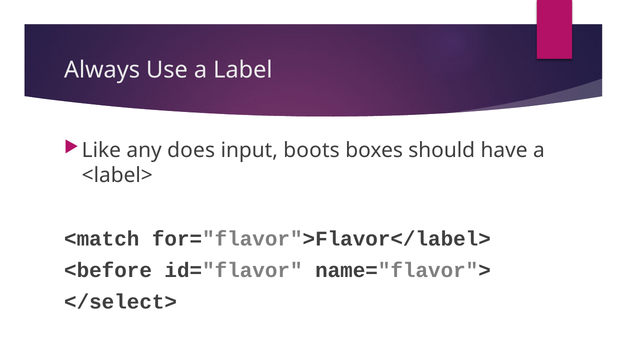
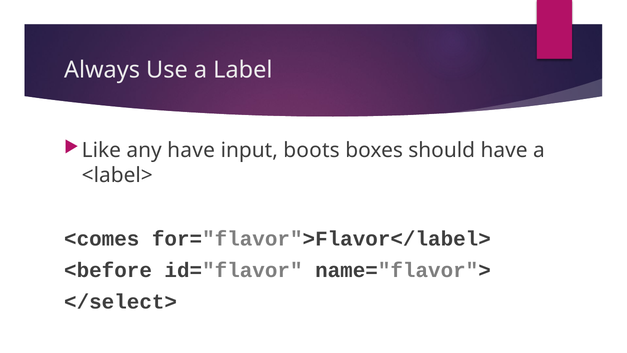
any does: does -> have (191, 150)
<match: <match -> <comes (102, 239)
